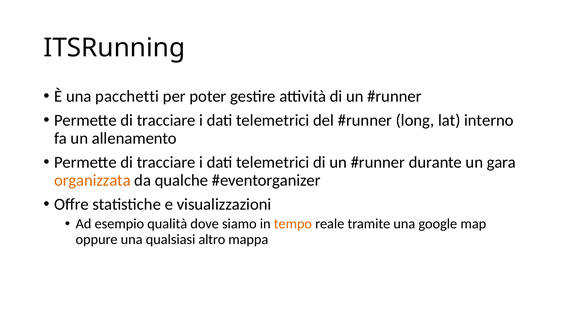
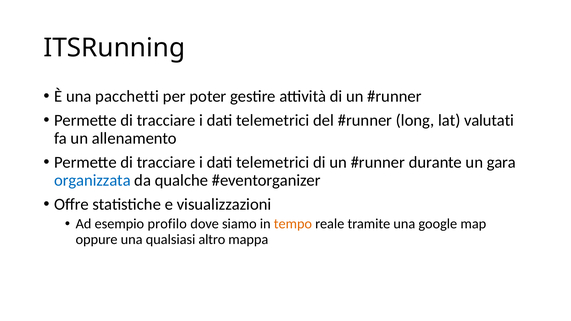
interno: interno -> valutati (489, 120)
organizzata colour: orange -> blue (92, 180)
qualità: qualità -> profilo (167, 224)
